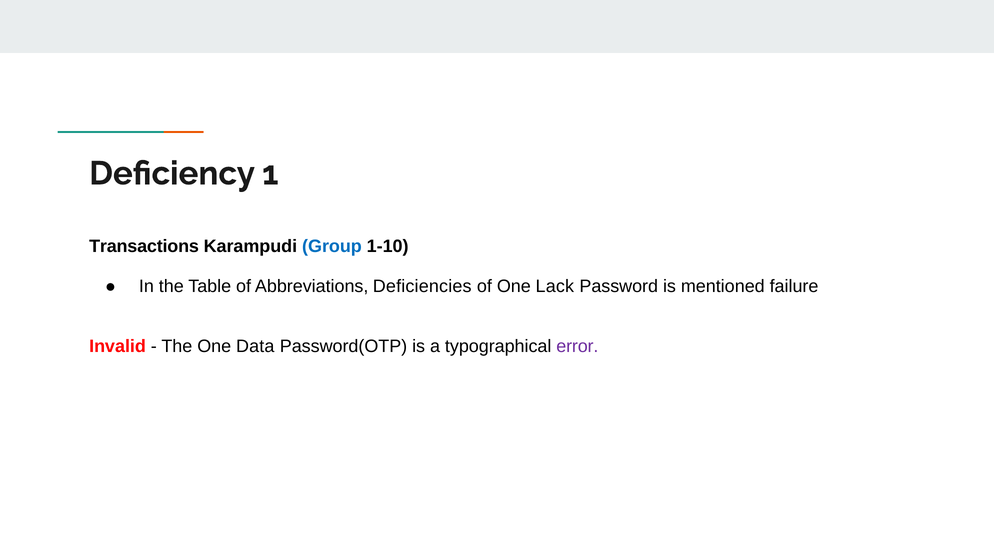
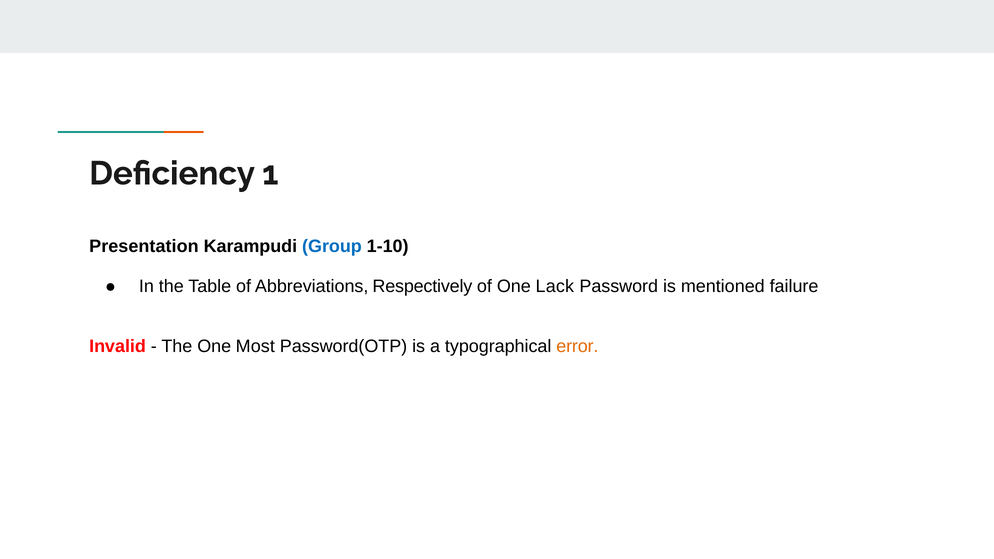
Transactions: Transactions -> Presentation (144, 246)
Deficiencies: Deficiencies -> Respectively (422, 286)
Data: Data -> Most (255, 346)
error colour: purple -> orange (577, 346)
